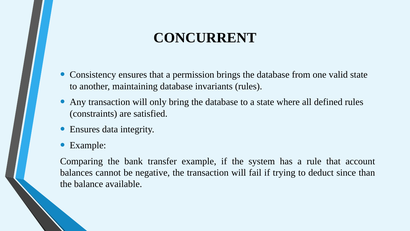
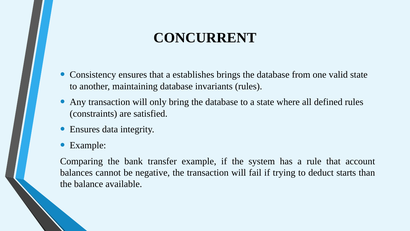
permission: permission -> establishes (193, 75)
since: since -> starts (346, 172)
